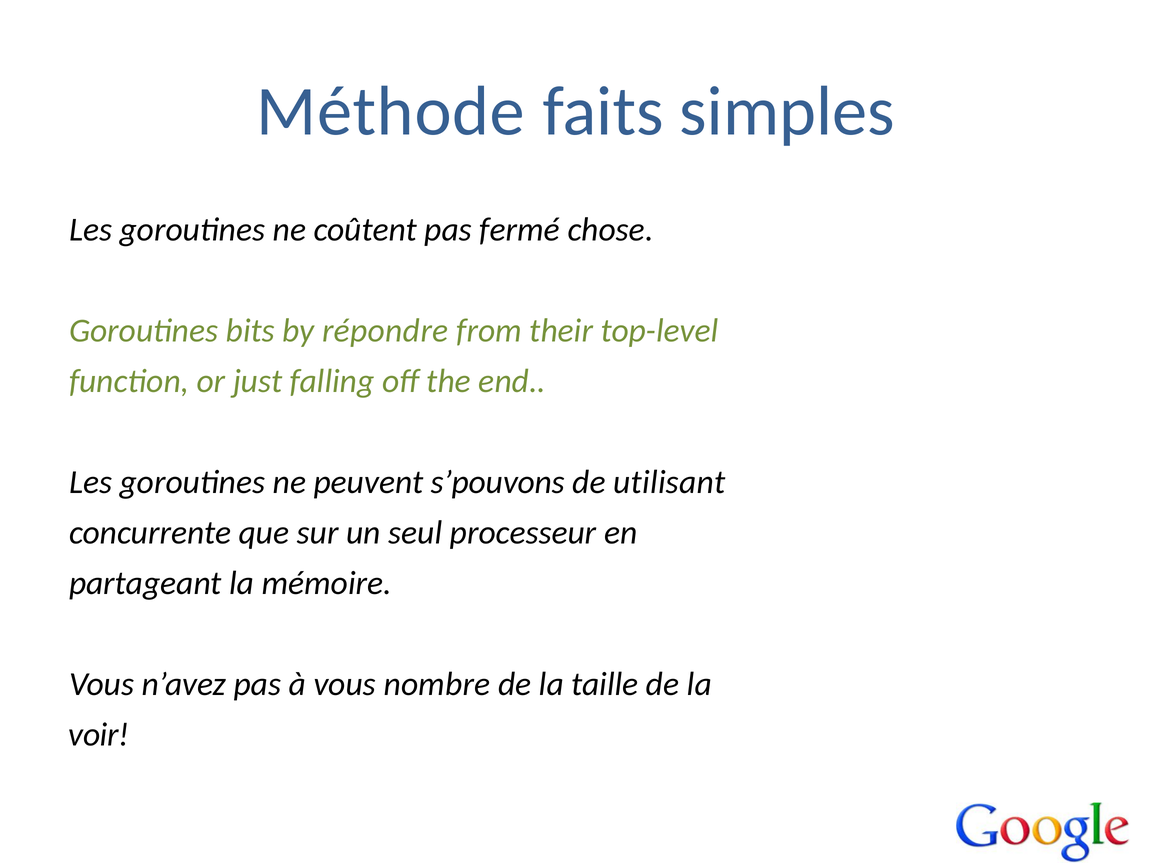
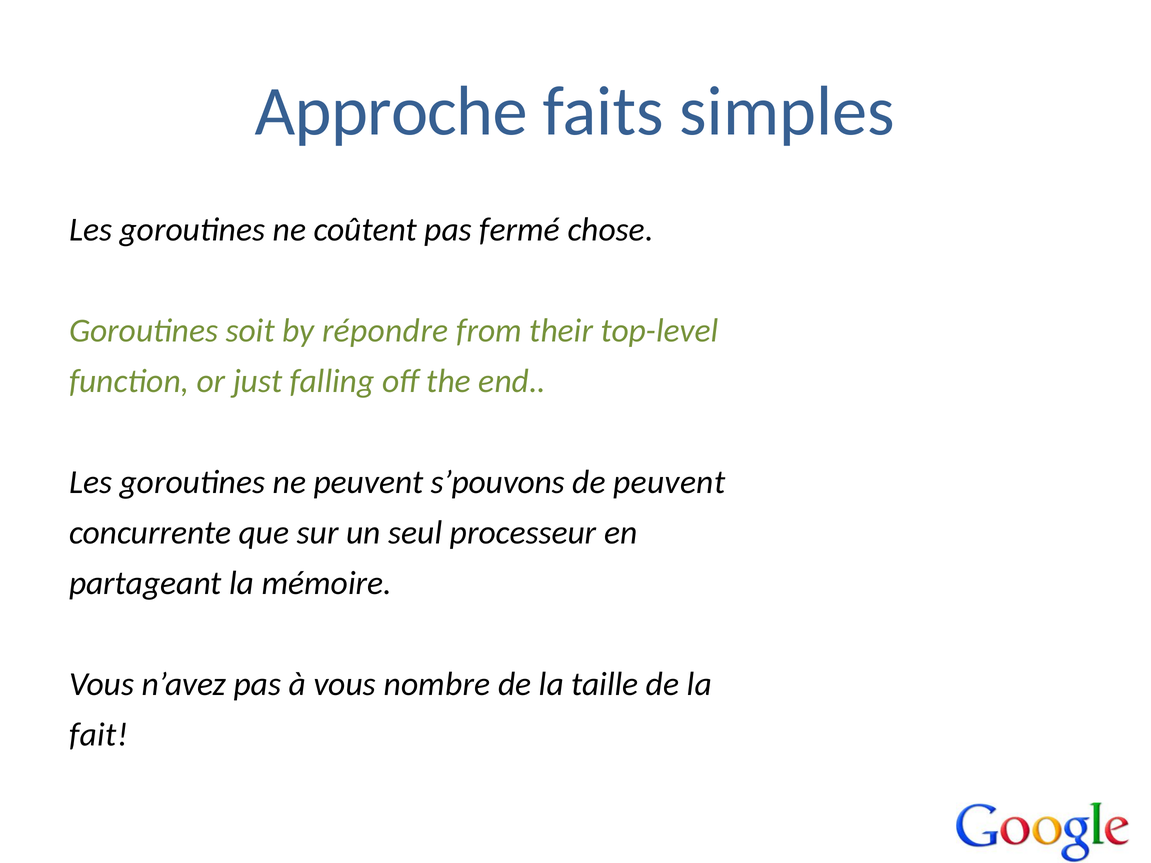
Méthode: Méthode -> Approche (391, 111)
bits: bits -> soit (250, 331)
de utilisant: utilisant -> peuvent (669, 482)
voir: voir -> fait (99, 735)
